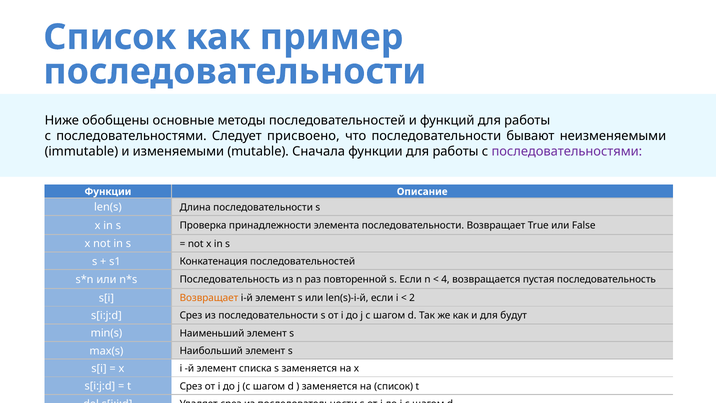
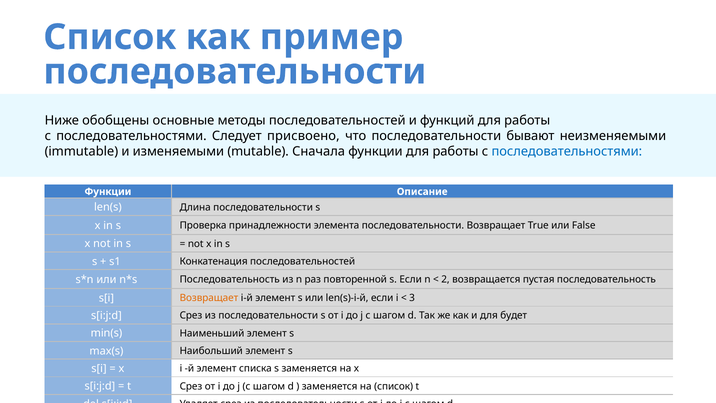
последовательностями colour: purple -> blue (567, 151)
4: 4 -> 2 (446, 280)
2: 2 -> 3 (412, 298)
будут: будут -> будет (514, 315)
